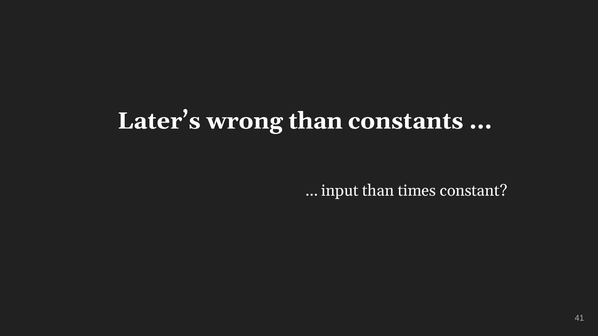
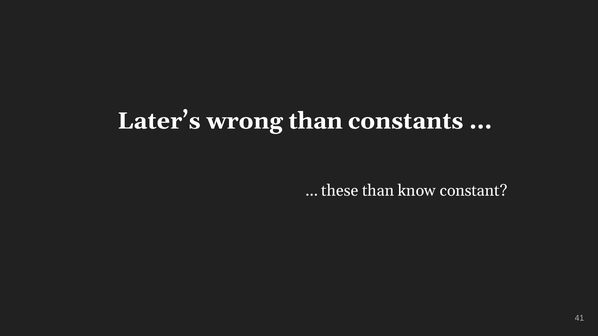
input: input -> these (340, 191)
times: times -> know (417, 191)
